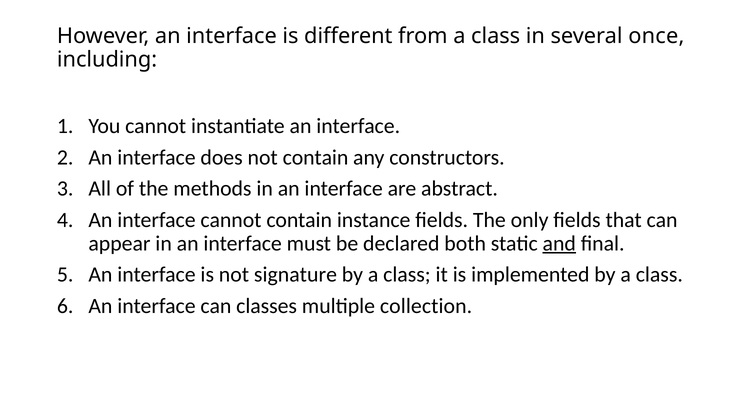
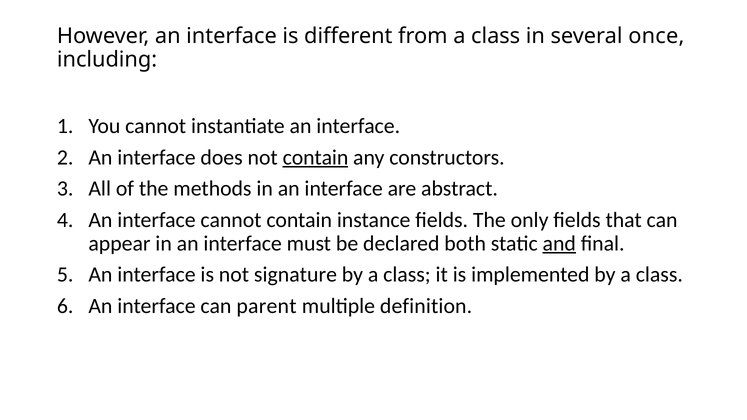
contain underline: none -> present (315, 158)
classes: classes -> parent (266, 306)
collection: collection -> definition (426, 306)
